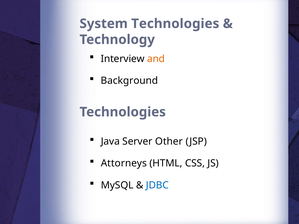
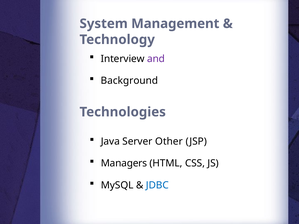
System Technologies: Technologies -> Management (175, 24)
and colour: orange -> purple (156, 59)
Attorneys: Attorneys -> Managers (124, 163)
